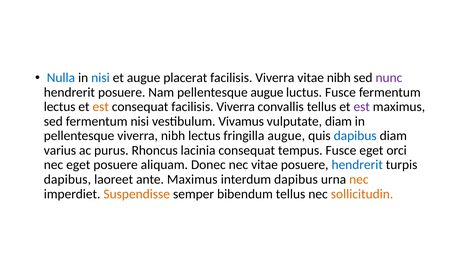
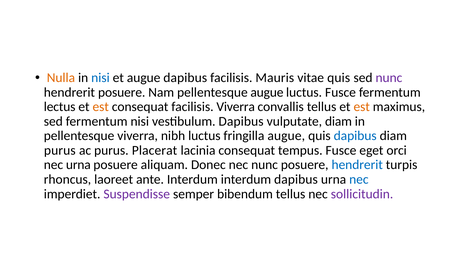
Nulla colour: blue -> orange (61, 78)
augue placerat: placerat -> dapibus (185, 78)
Viverra: Viverra -> Mauris (275, 78)
vitae nibh: nibh -> quis (339, 78)
est colour: purple -> orange (362, 107)
vestibulum Vivamus: Vivamus -> Dapibus (241, 122)
nibh lectus: lectus -> luctus (204, 136)
varius: varius -> purus (60, 151)
Rhoncus: Rhoncus -> Placerat (155, 151)
nec eget: eget -> urna (78, 165)
nec vitae: vitae -> nunc (265, 165)
dapibus: dapibus -> rhoncus (67, 180)
ante Maximus: Maximus -> Interdum (192, 180)
nec colour: orange -> blue (359, 180)
Suspendisse colour: orange -> purple (137, 194)
sollicitudin colour: orange -> purple (362, 194)
